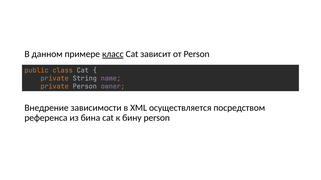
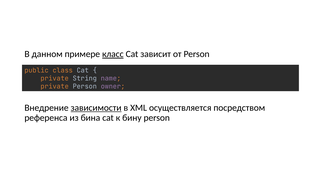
зависимости underline: none -> present (96, 108)
